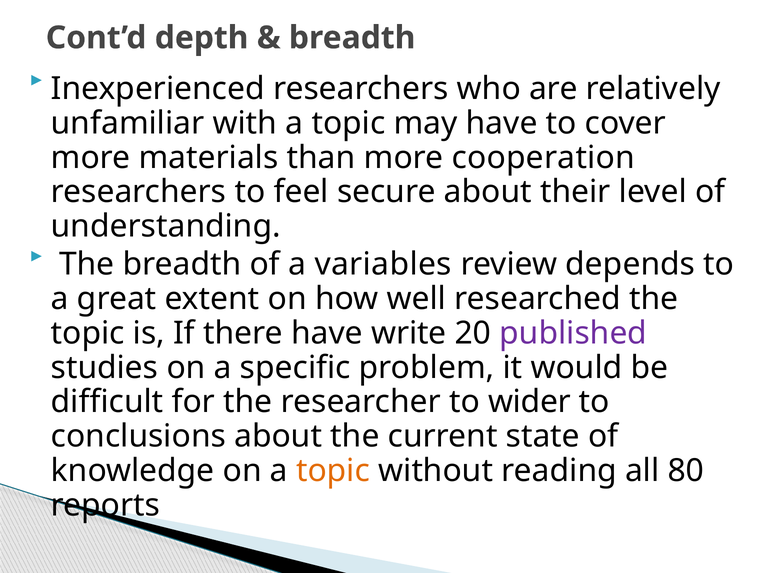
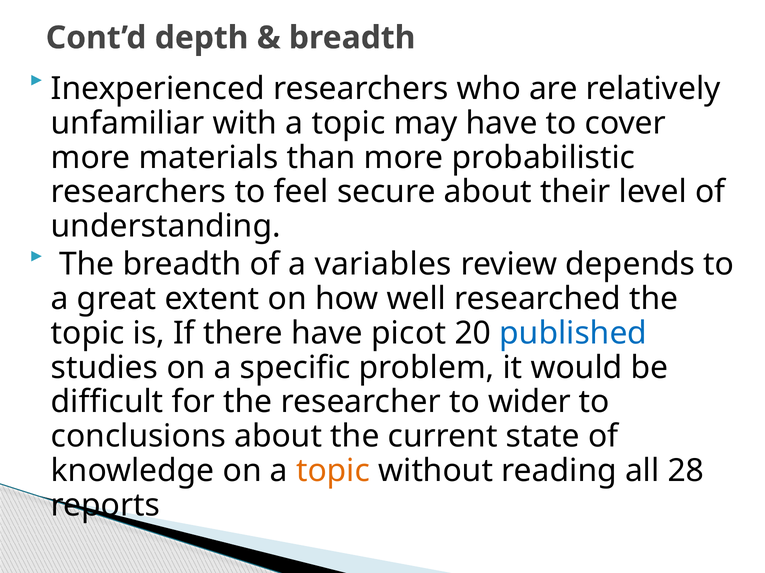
cooperation: cooperation -> probabilistic (543, 158)
write: write -> picot (409, 334)
published colour: purple -> blue (573, 334)
80: 80 -> 28 (686, 471)
